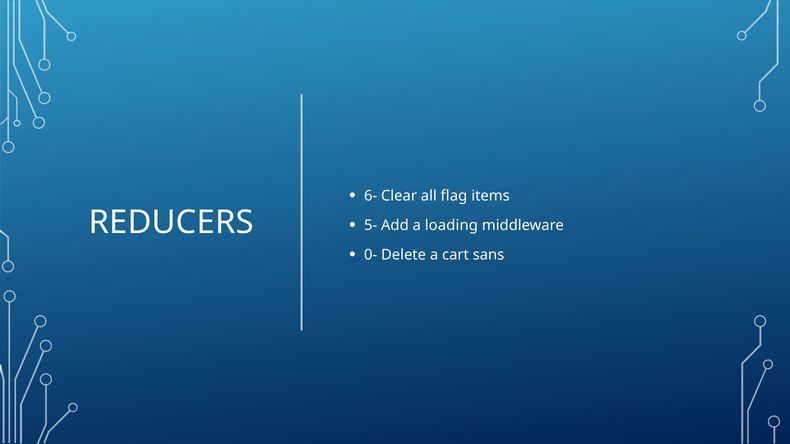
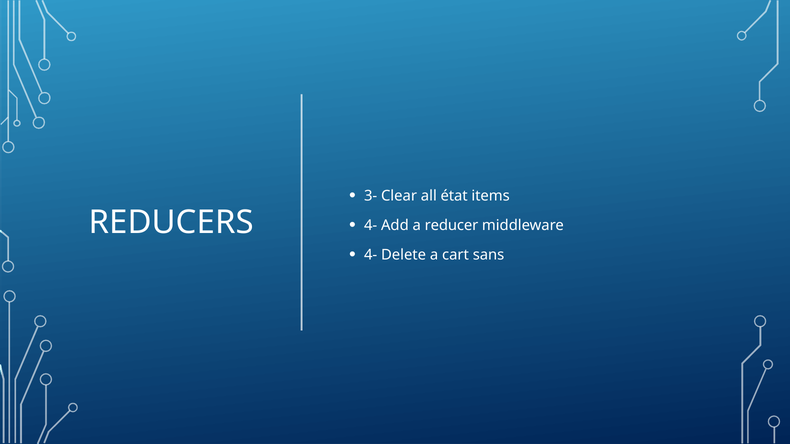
6-: 6- -> 3- (371, 196)
flag: flag -> état (454, 196)
5-: 5- -> 4- (371, 225)
loading: loading -> reducer (451, 225)
0-: 0- -> 4- (371, 255)
